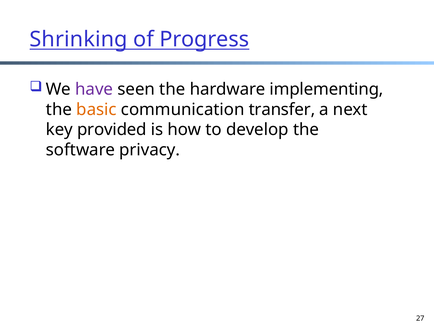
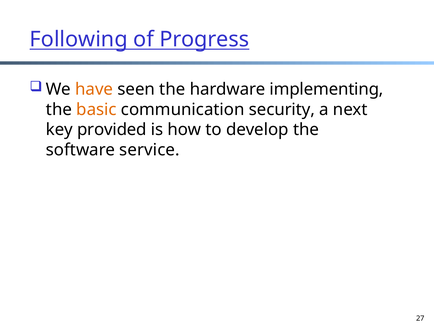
Shrinking: Shrinking -> Following (79, 39)
have colour: purple -> orange (94, 89)
transfer: transfer -> security (282, 110)
privacy: privacy -> service (150, 150)
